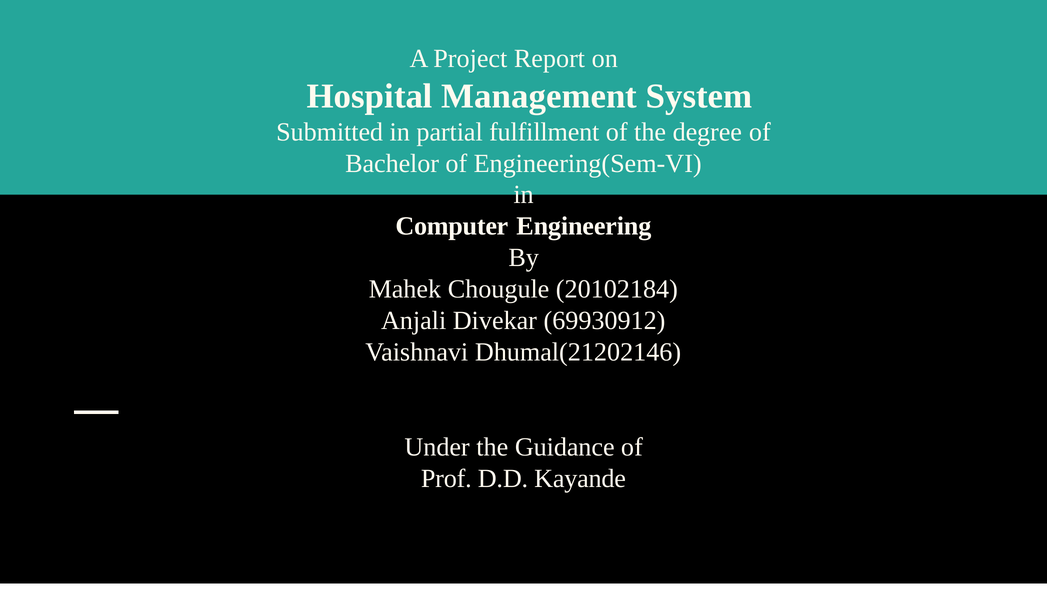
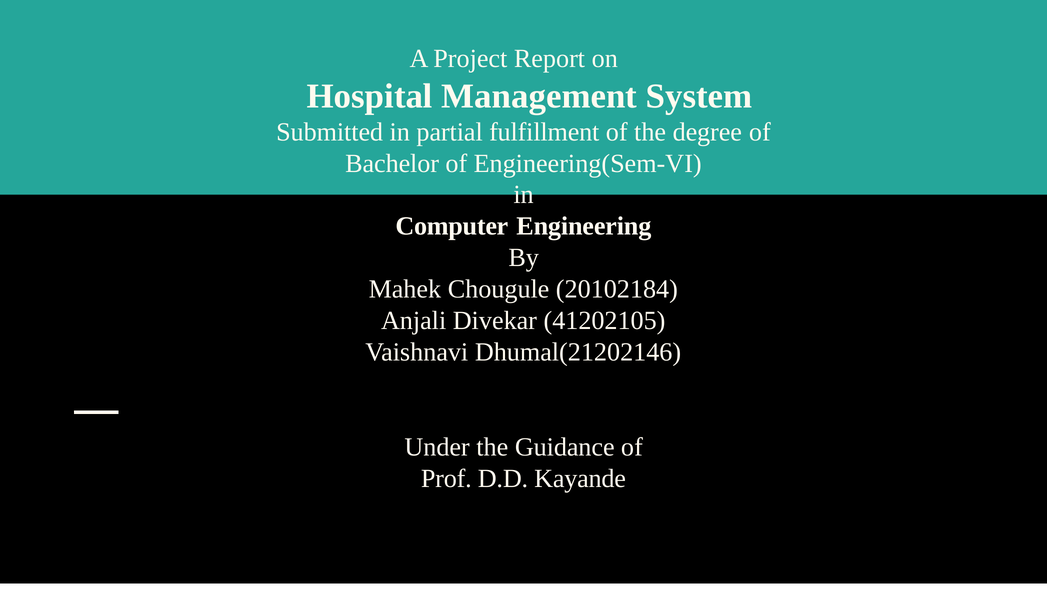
69930912: 69930912 -> 41202105 (605, 320)
